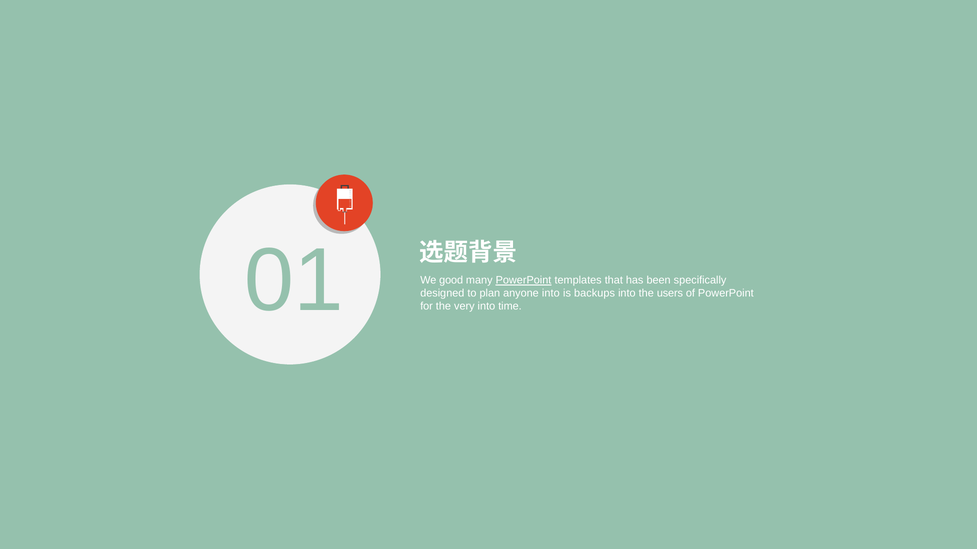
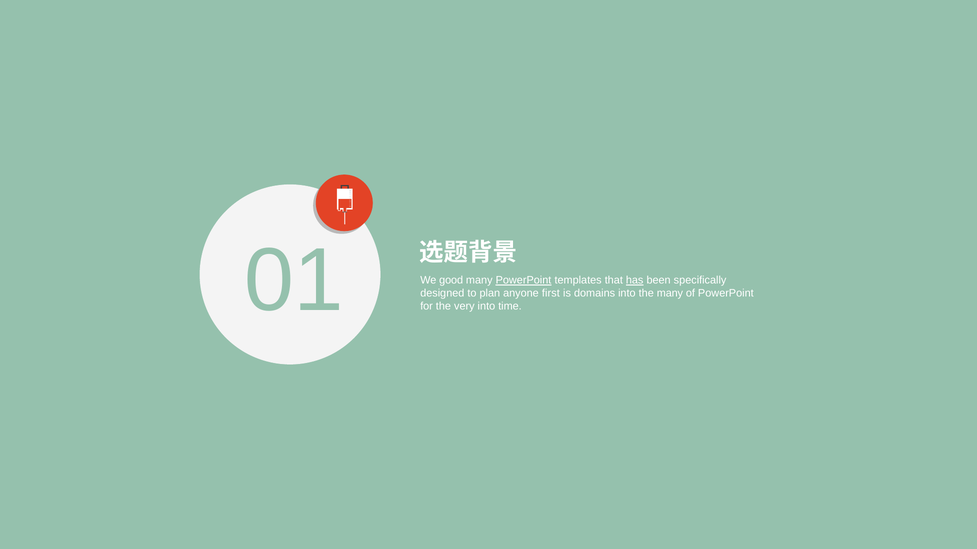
has underline: none -> present (635, 281)
anyone into: into -> first (551, 294)
backups: backups -> domains (595, 294)
the users: users -> many (670, 294)
